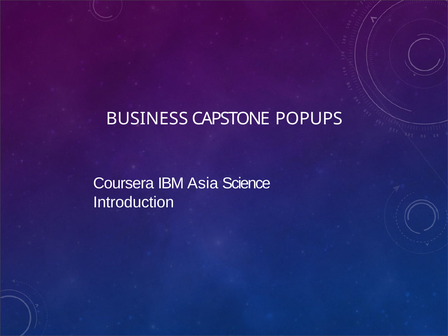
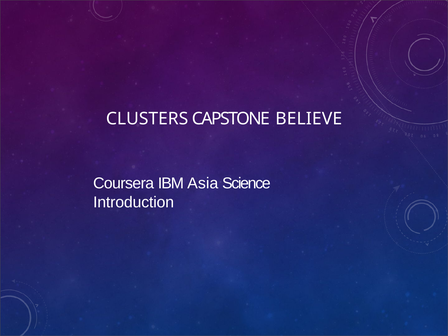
BUSINESS: BUSINESS -> CLUSTERS (147, 119)
POPUPS: POPUPS -> BELIEVE (309, 119)
